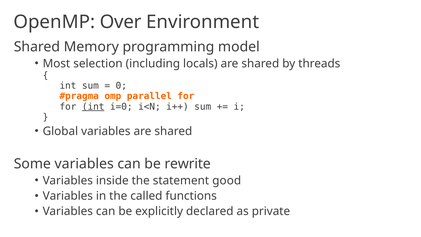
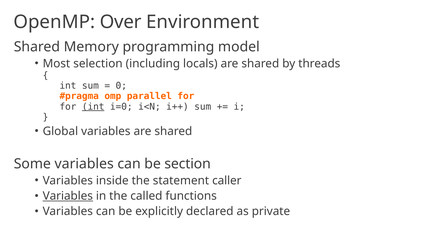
rewrite: rewrite -> section (188, 164)
good: good -> caller (227, 180)
Variables underline: none -> present (68, 196)
